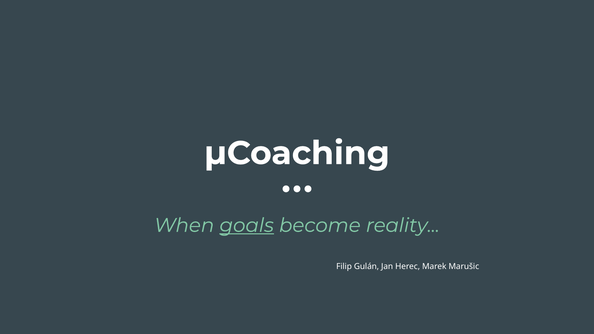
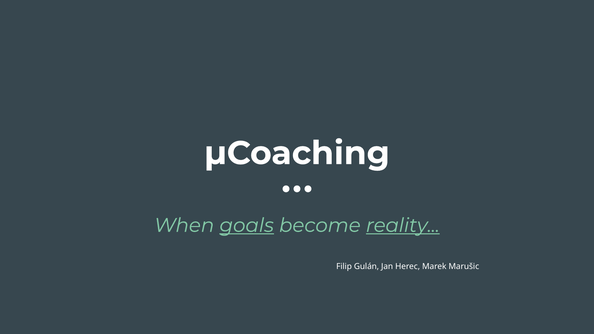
reality underline: none -> present (403, 225)
